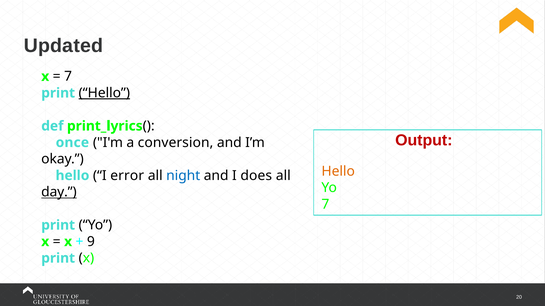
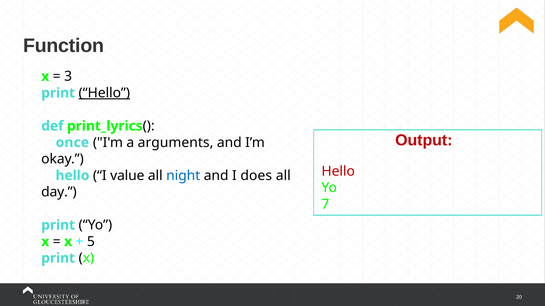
Updated: Updated -> Function (64, 46)
7: 7 -> 3 (68, 77)
conversion: conversion -> arguments (176, 143)
Hello colour: orange -> red (338, 171)
error: error -> value (127, 176)
day underline: present -> none (59, 192)
9: 9 -> 5 (91, 242)
